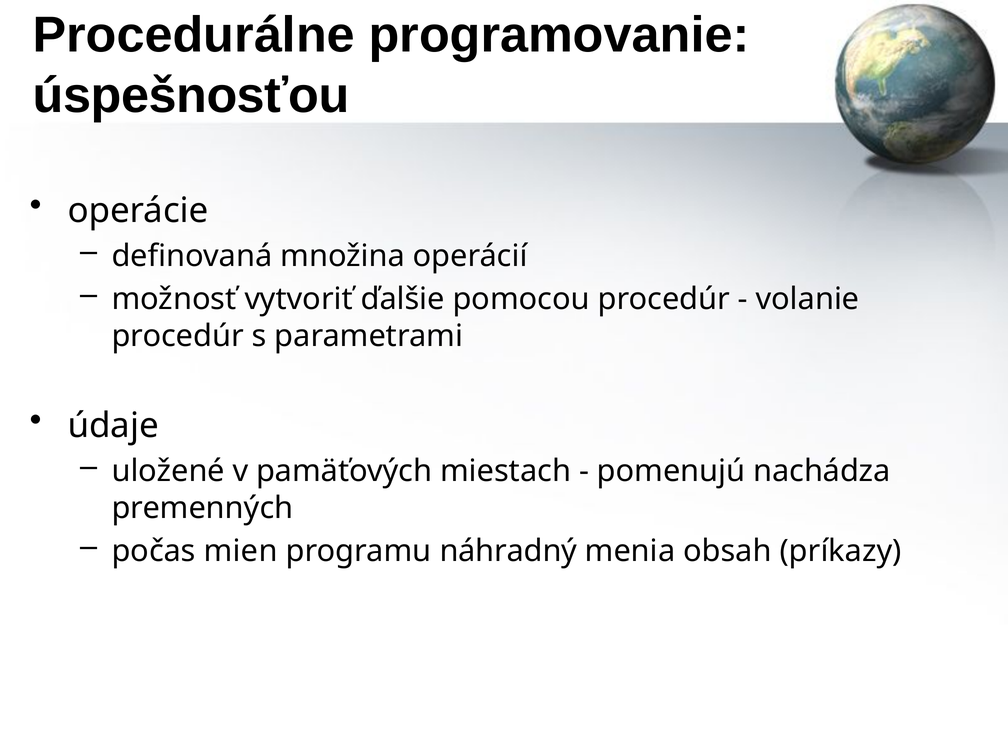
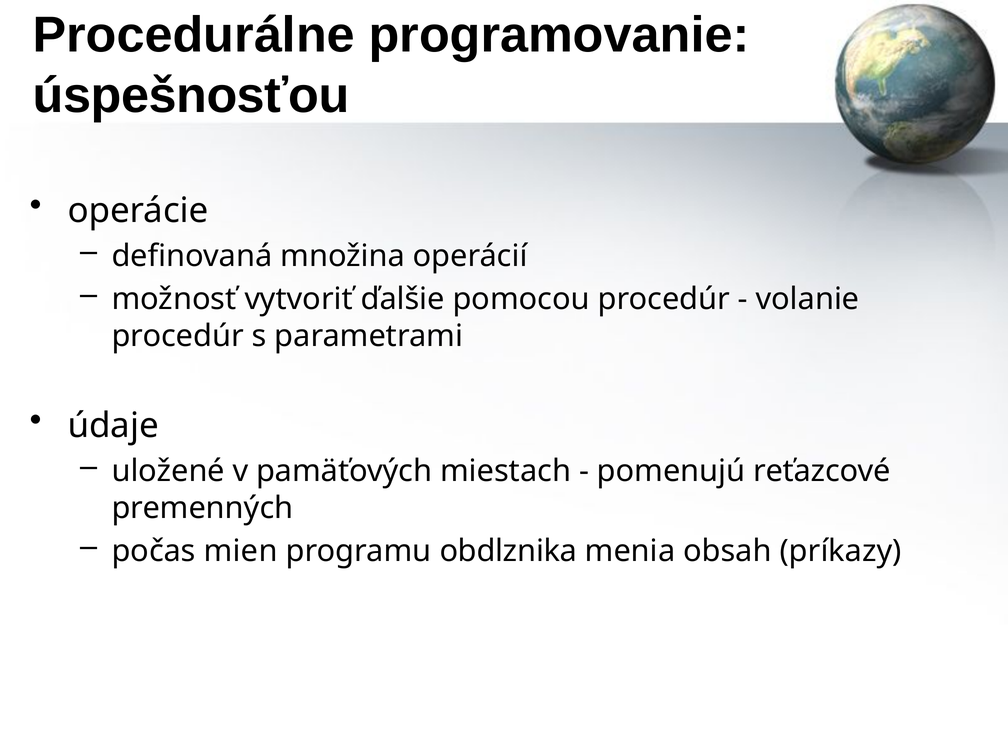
nachádza: nachádza -> reťazcové (822, 471)
náhradný: náhradný -> obdlznika (508, 551)
